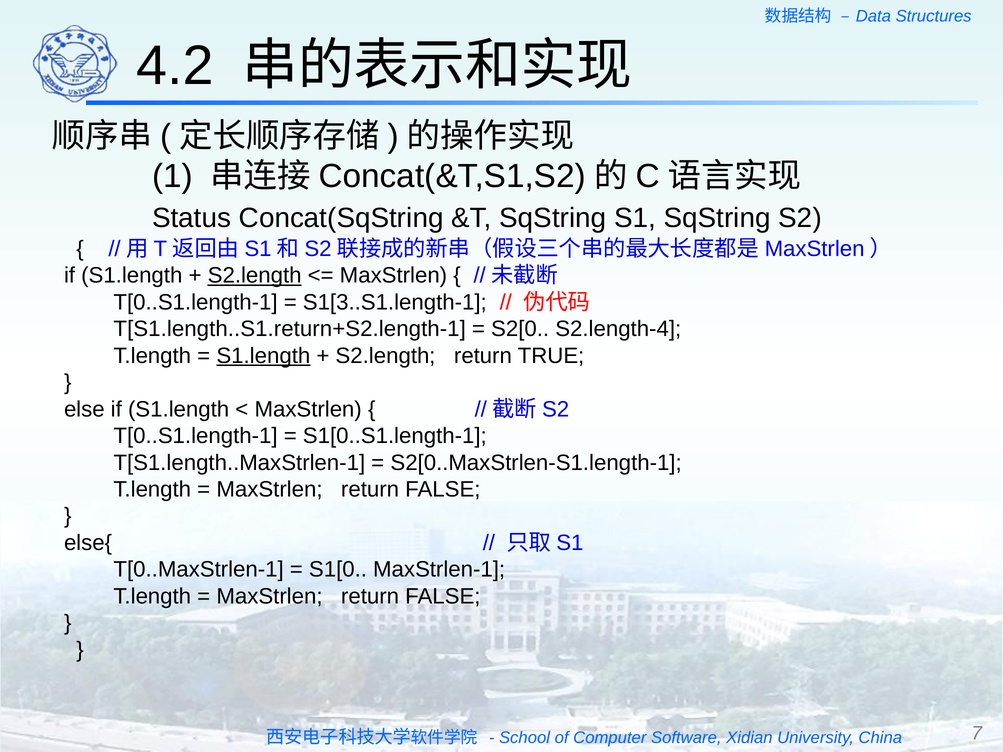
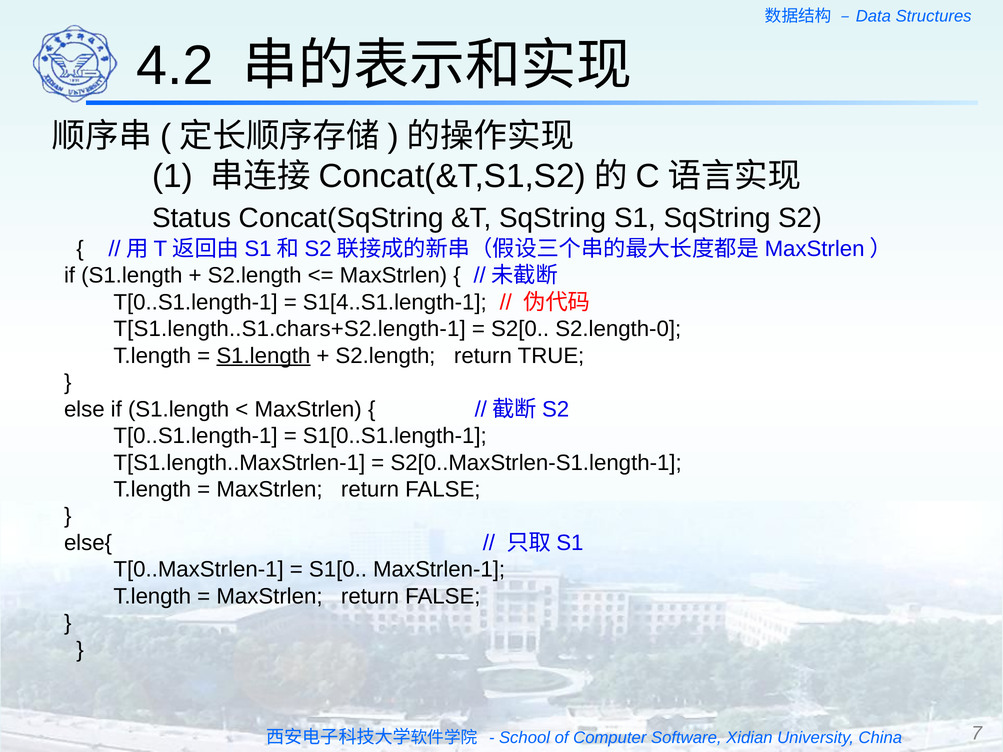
S2.length underline: present -> none (255, 276)
S1[3..S1.length-1: S1[3..S1.length-1 -> S1[4..S1.length-1 (395, 302)
T[S1.length..S1.return+S2.length-1: T[S1.length..S1.return+S2.length-1 -> T[S1.length..S1.chars+S2.length-1 (290, 329)
S2.length-4: S2.length-4 -> S2.length-0 (618, 329)
